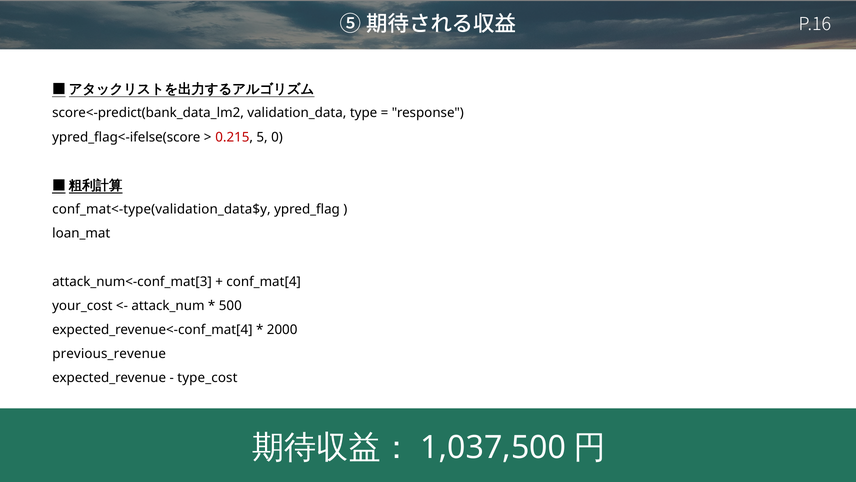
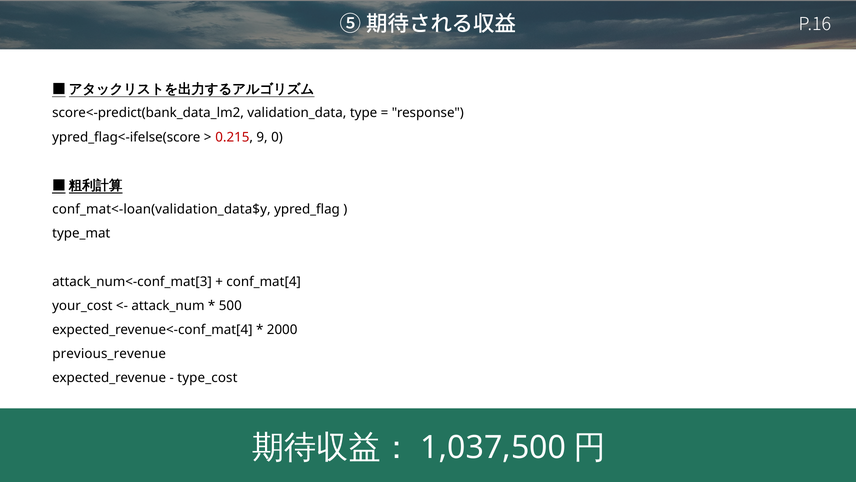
5: 5 -> 9 (262, 137)
conf_mat<-type(validation_data$y: conf_mat<-type(validation_data$y -> conf_mat<-loan(validation_data$y (161, 209)
loan_mat: loan_mat -> type_mat (81, 233)
